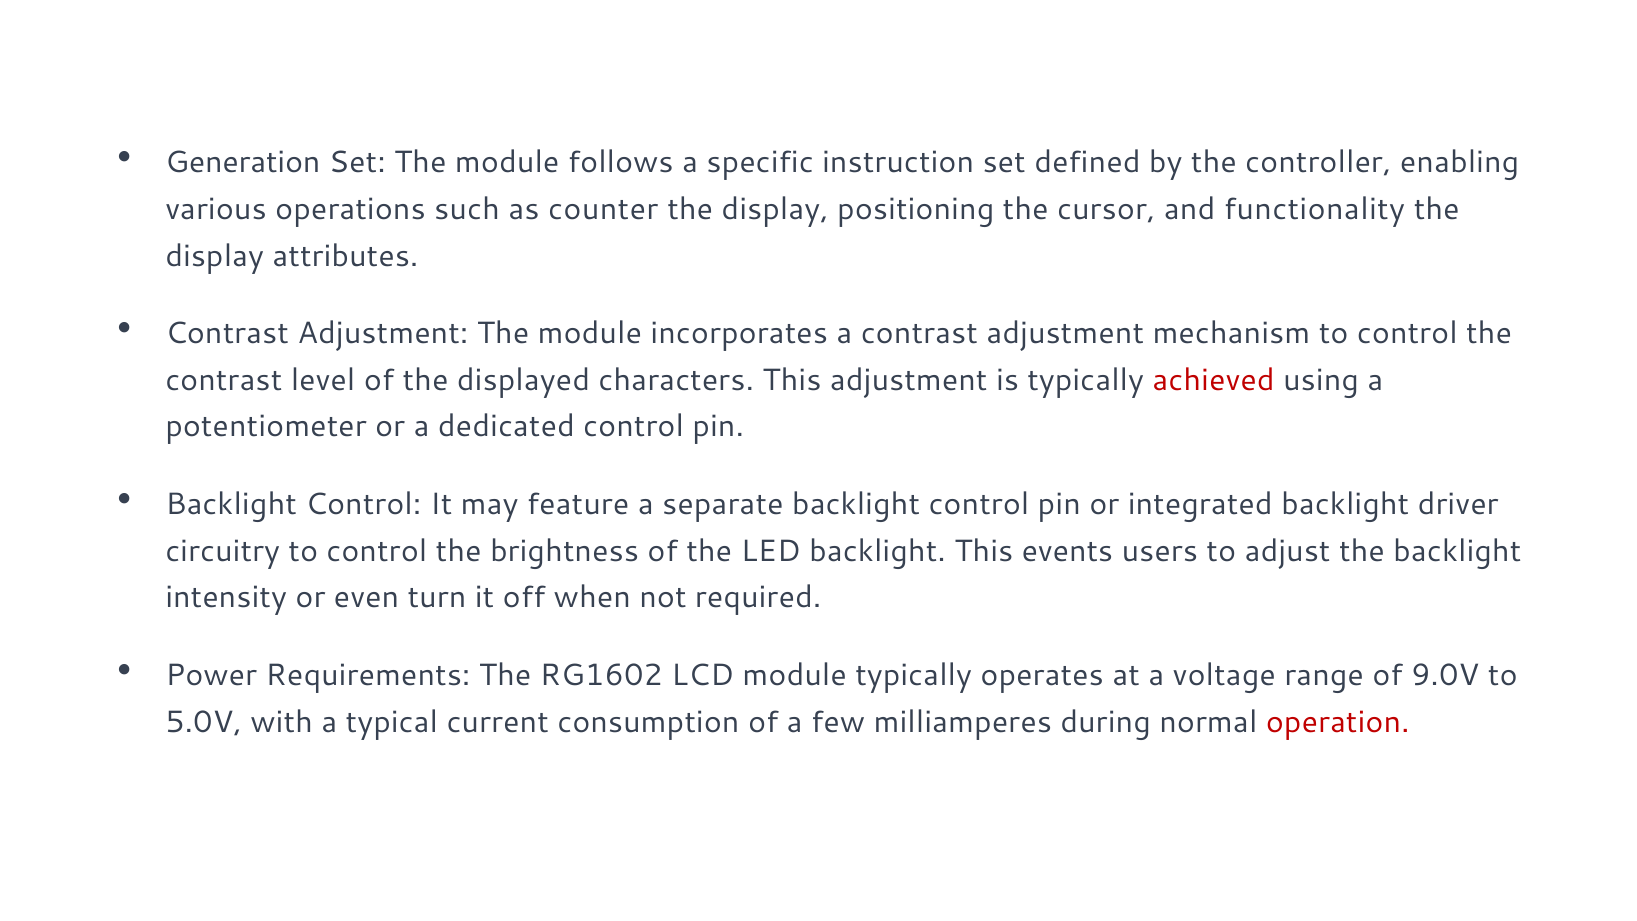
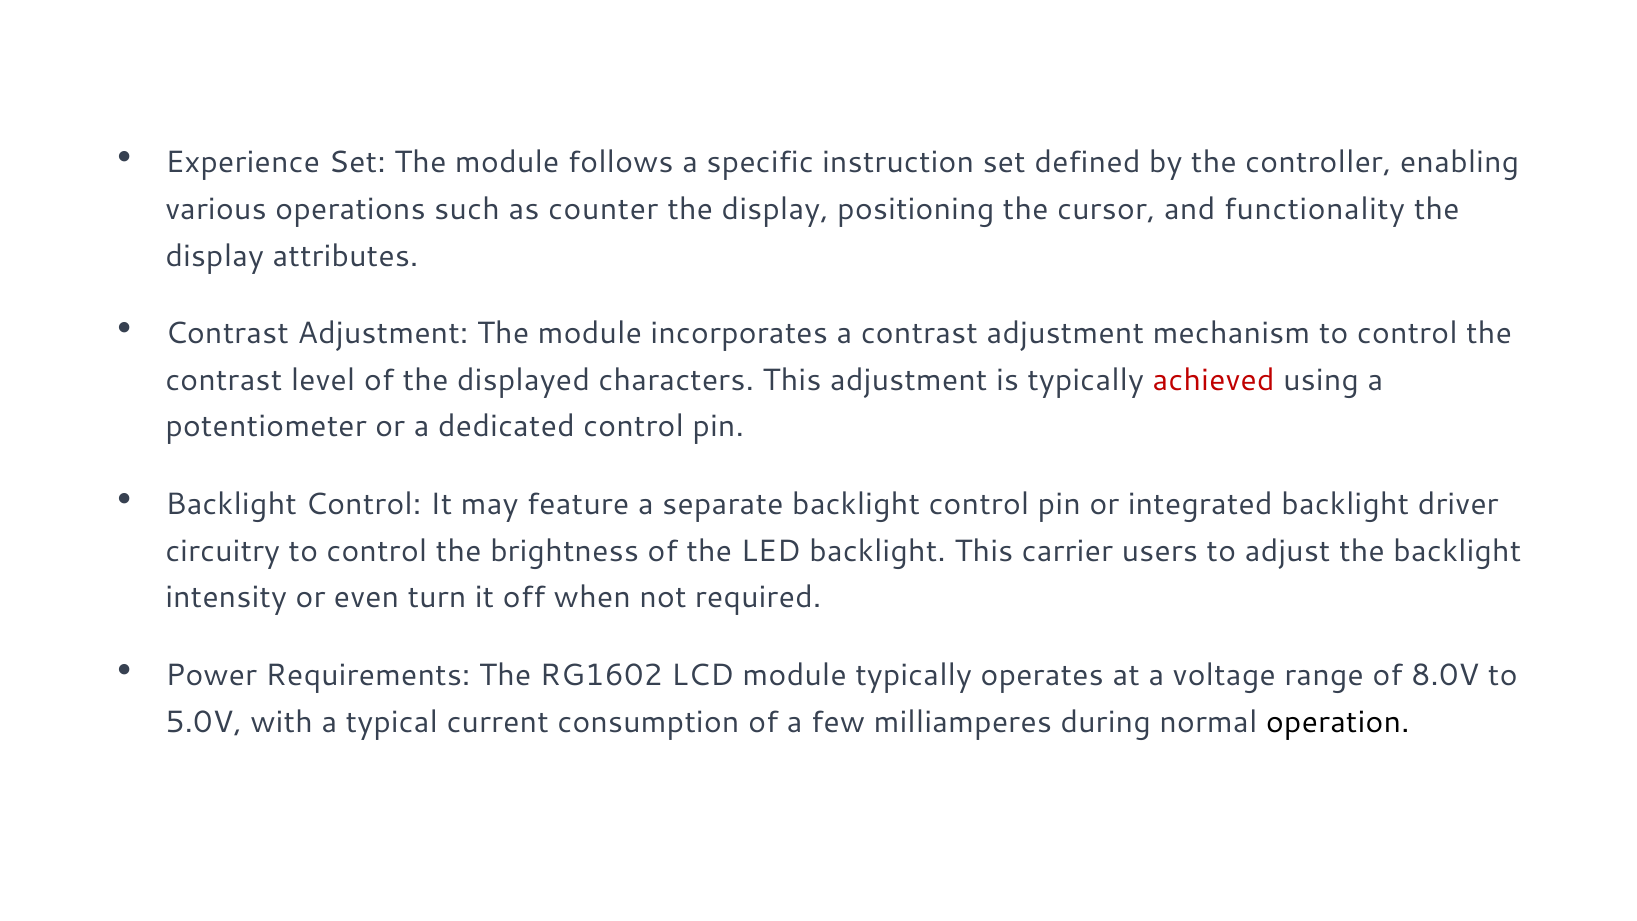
Generation: Generation -> Experience (243, 162)
events: events -> carrier (1067, 551)
9.0V: 9.0V -> 8.0V (1445, 675)
operation colour: red -> black (1338, 722)
